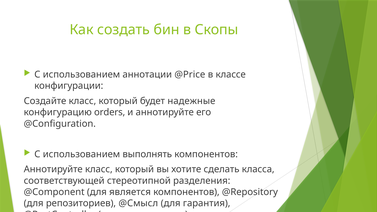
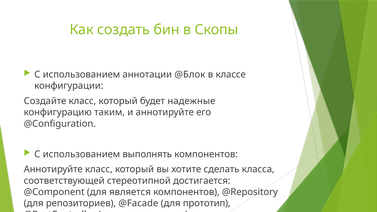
@Price: @Price -> @Блок (190, 75)
orders: orders -> таким (110, 112)
разделения: разделения -> достигается (202, 181)
@Смысл: @Смысл -> @Facade (138, 203)
гарантия: гарантия -> прототип (207, 203)
